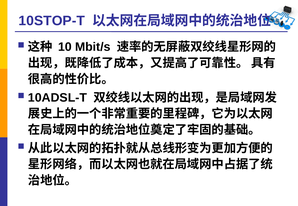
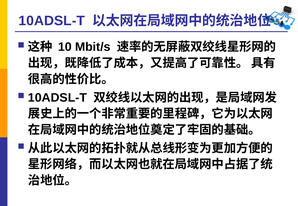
10STOP-T: 10STOP-T -> 10ADSL-T (52, 21)
